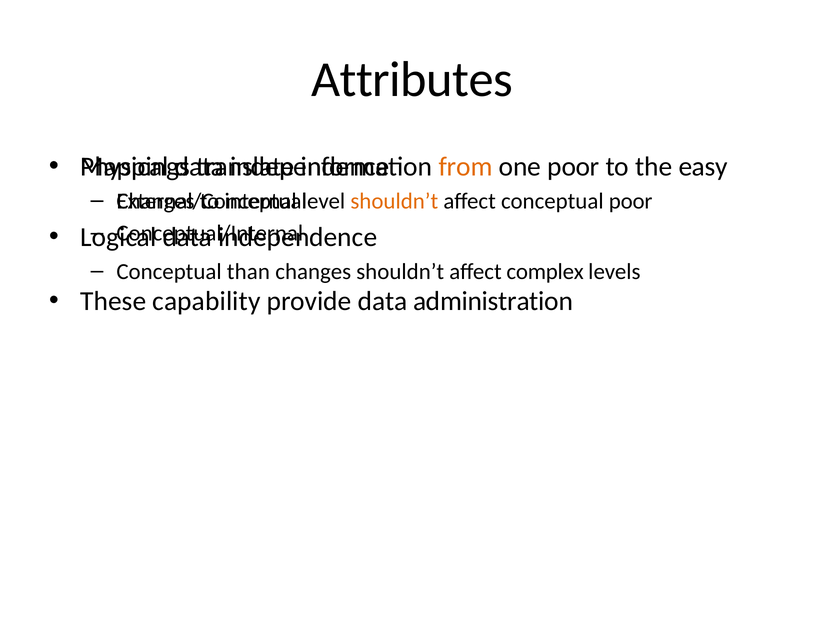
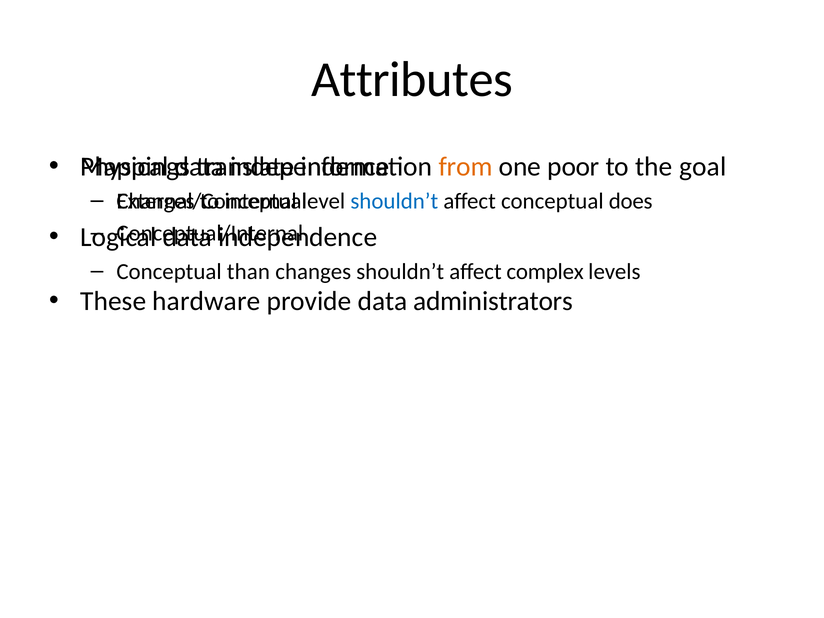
easy: easy -> goal (703, 167)
shouldn’t colour: orange -> blue (394, 201)
conceptual poor: poor -> does (631, 201)
capability: capability -> hardware (206, 301)
administration: administration -> administrators (493, 301)
